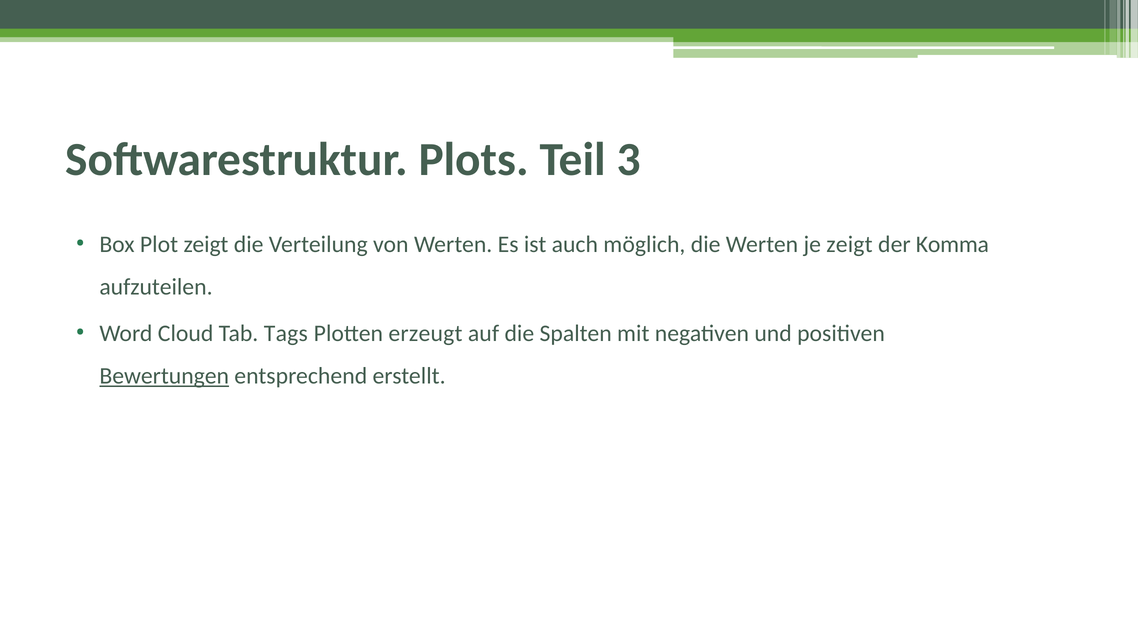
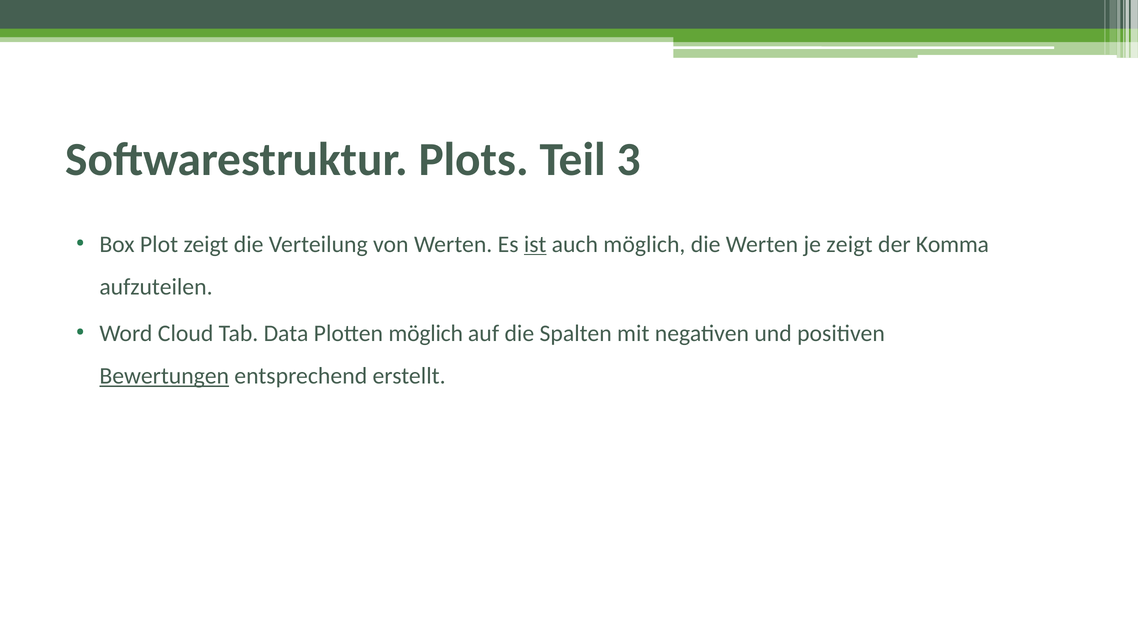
ist underline: none -> present (535, 244)
Tags: Tags -> Data (286, 333)
Plotten erzeugt: erzeugt -> möglich (426, 333)
